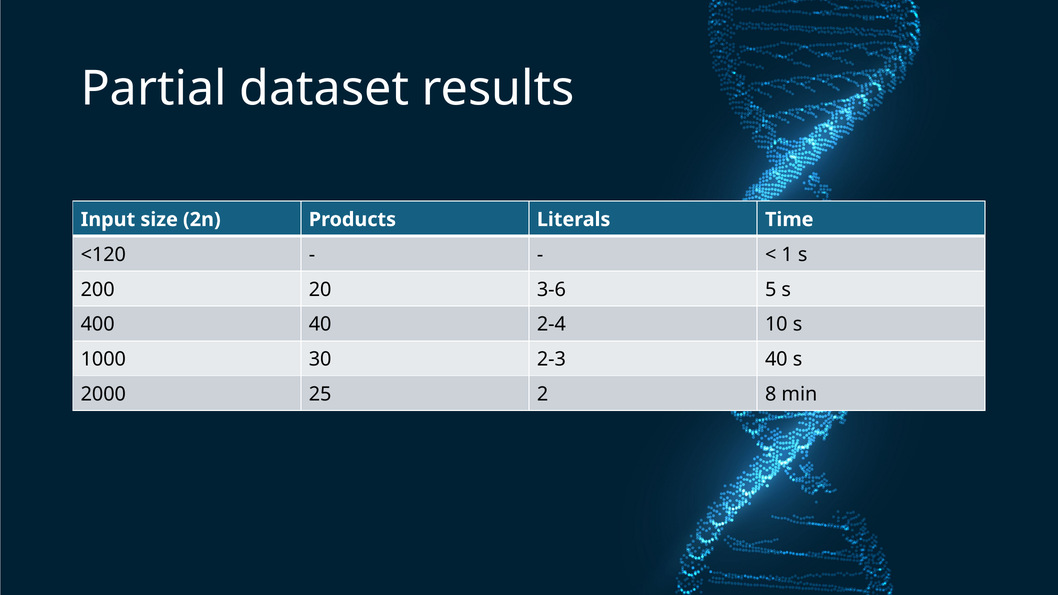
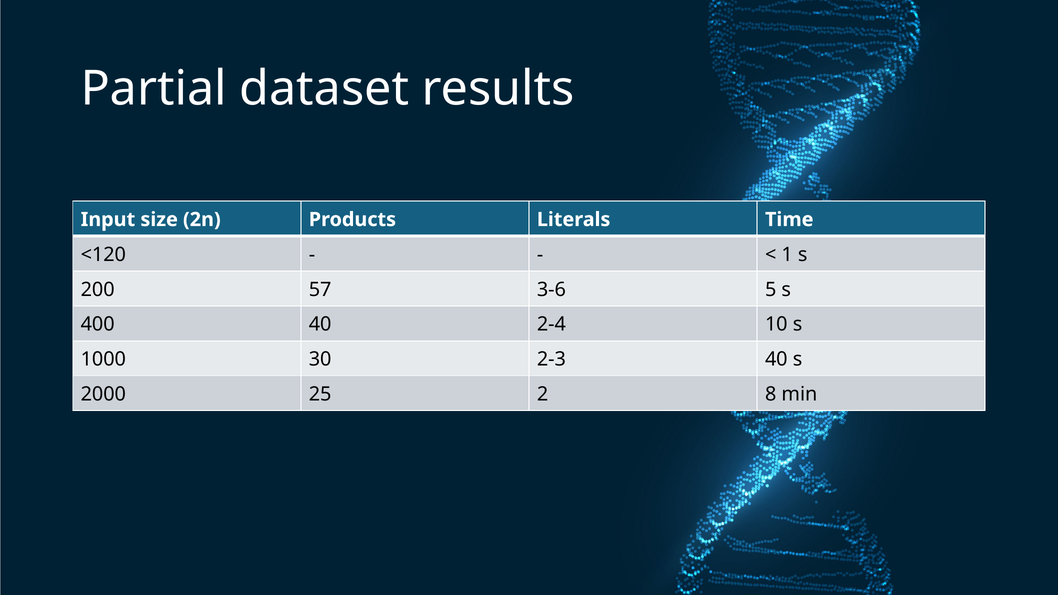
20: 20 -> 57 (320, 290)
